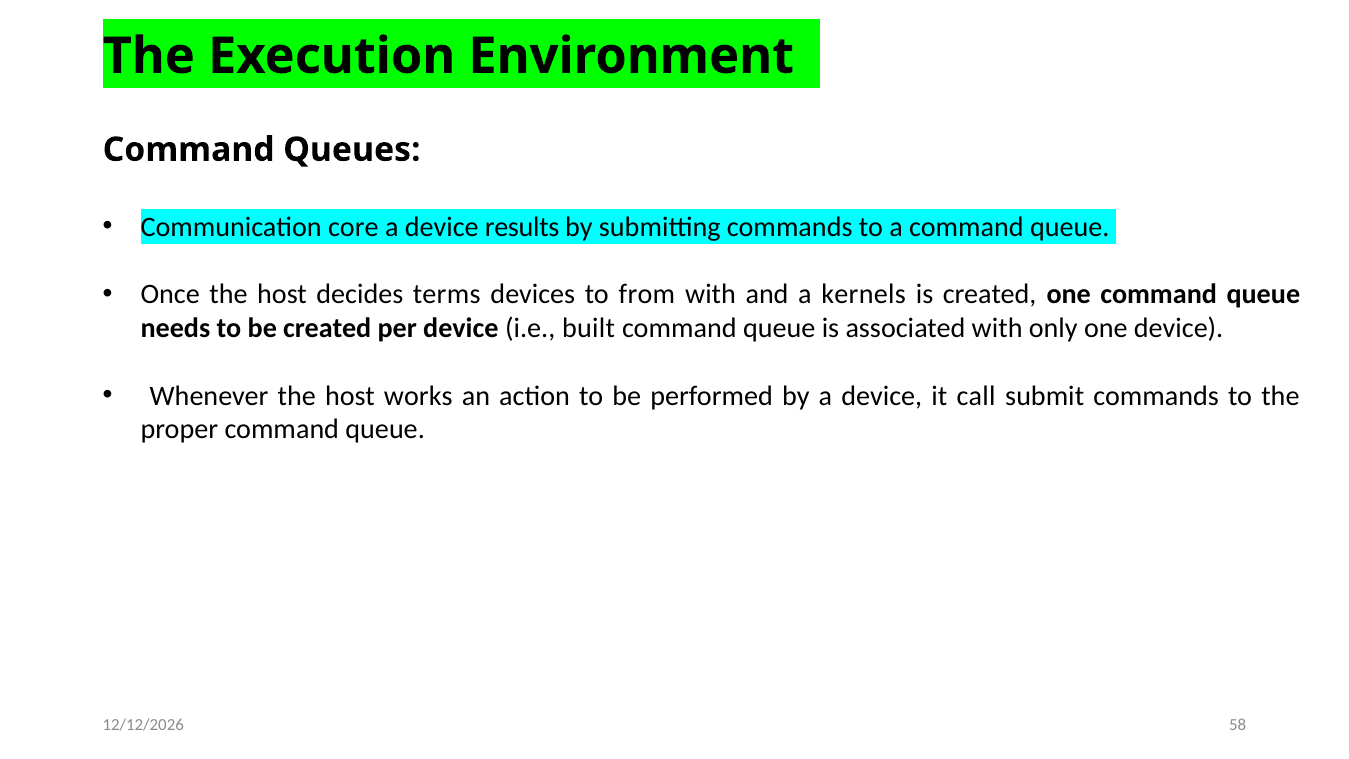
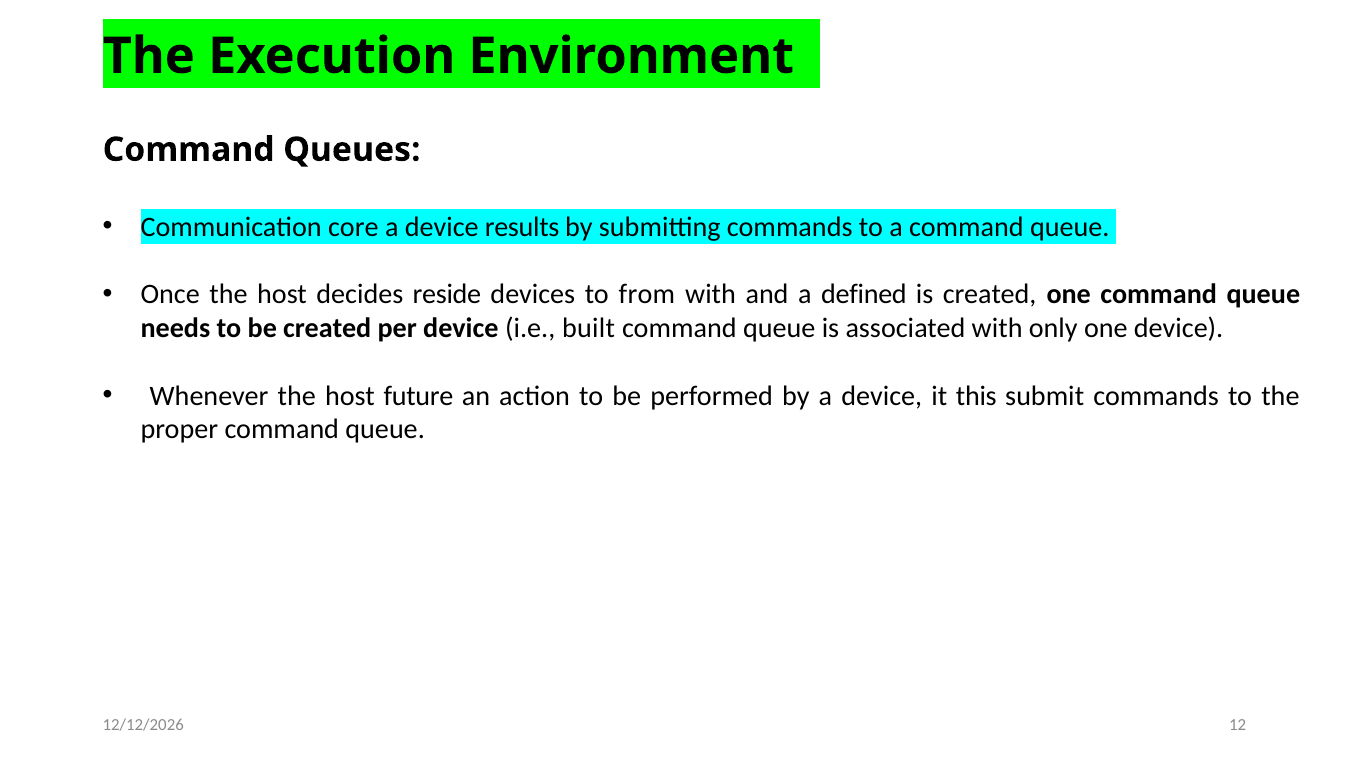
terms: terms -> reside (447, 294)
kernels: kernels -> defined (864, 294)
works: works -> future (418, 396)
call: call -> this (976, 396)
58: 58 -> 12 (1238, 724)
